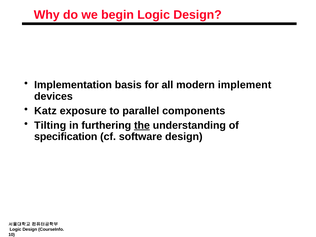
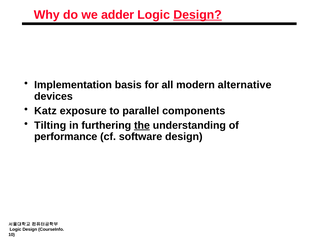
begin: begin -> adder (118, 15)
Design underline: none -> present (198, 15)
implement: implement -> alternative (245, 85)
specification: specification -> performance (66, 137)
